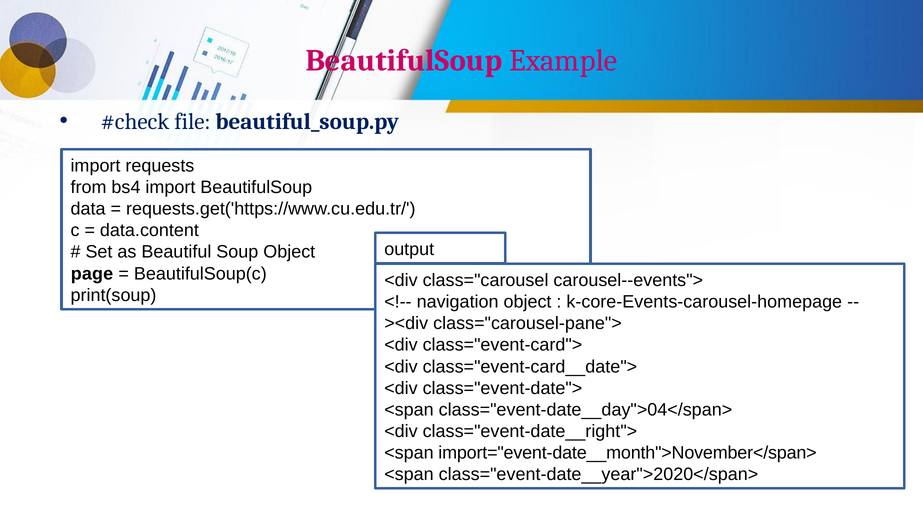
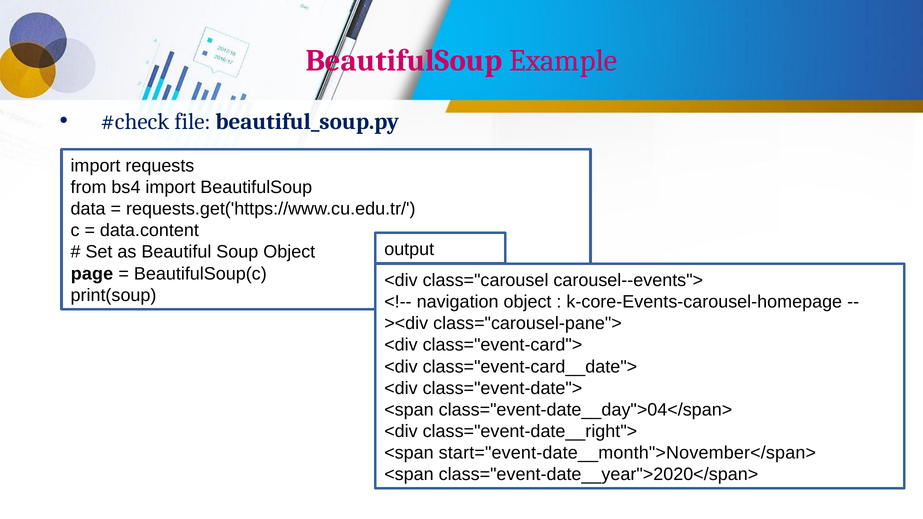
import="event-date__month">November</span>: import="event-date__month">November</span> -> start="event-date__month">November</span> (627, 453)
